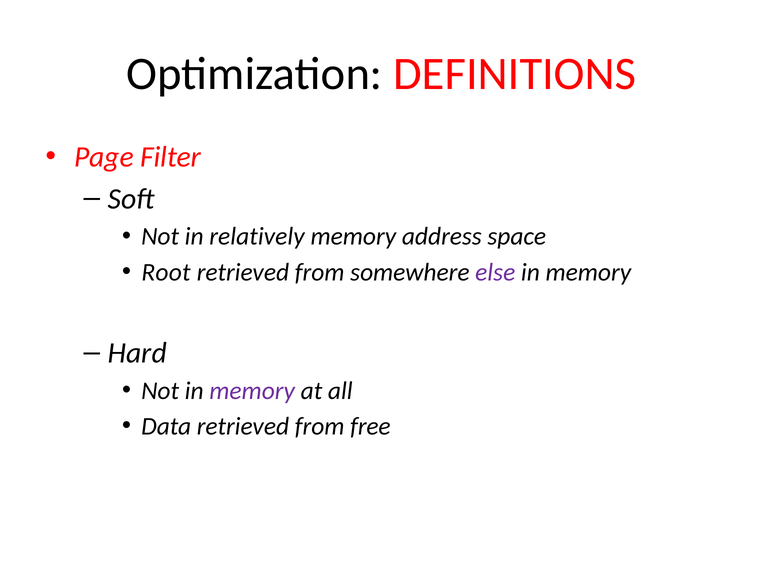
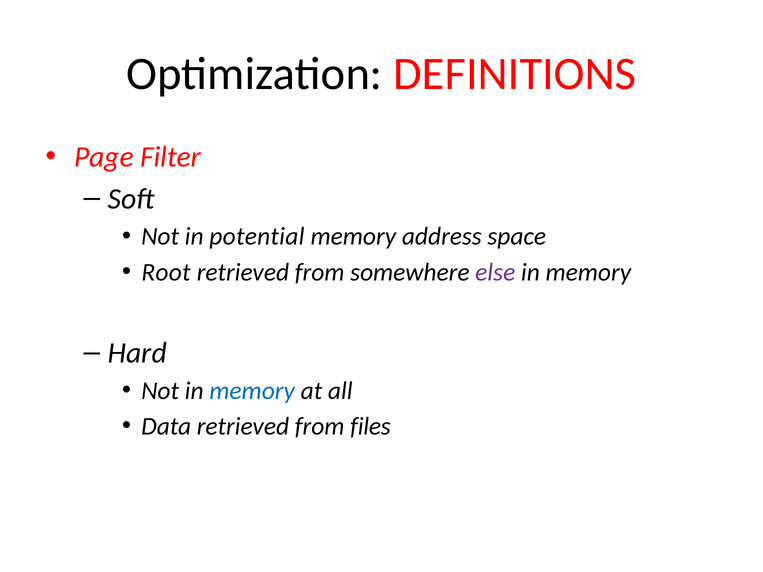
relatively: relatively -> potential (257, 237)
memory colour: purple -> blue (252, 391)
free: free -> files (370, 427)
